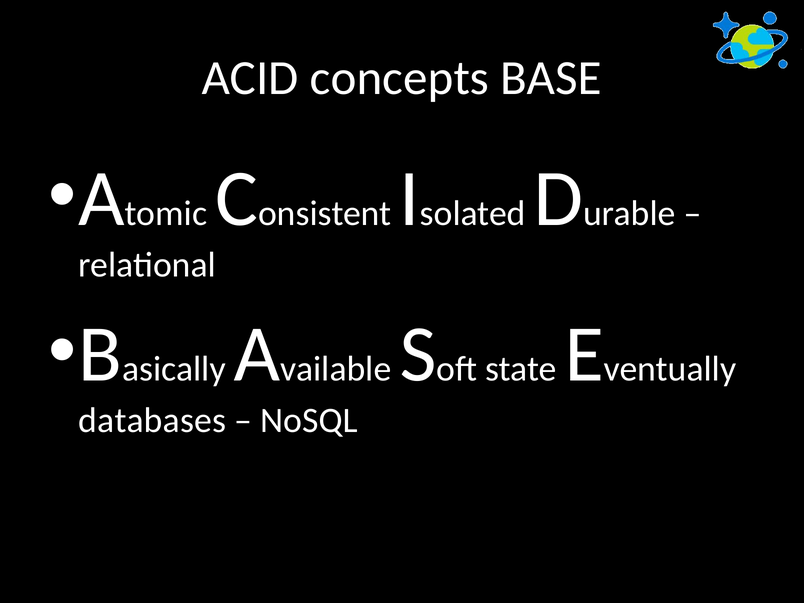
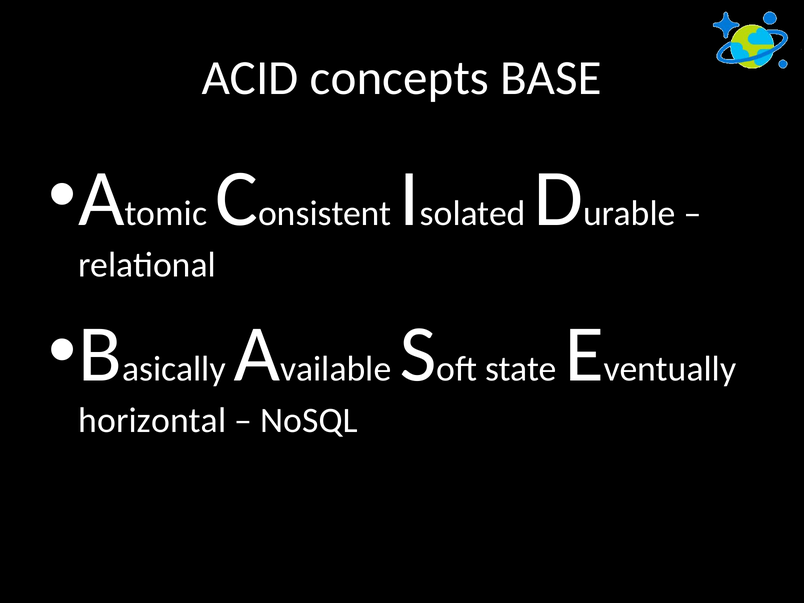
databases: databases -> horizontal (152, 421)
